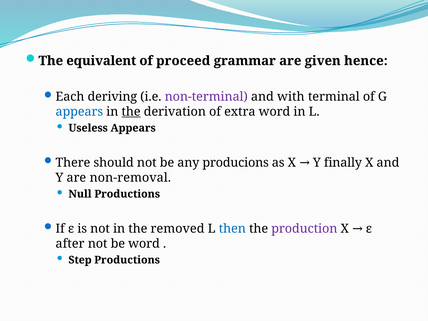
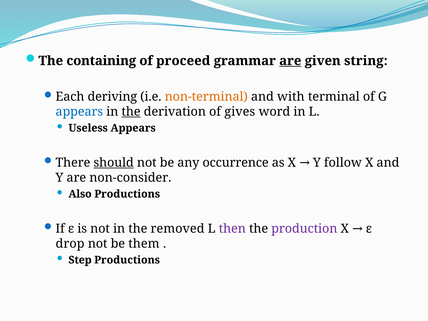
equivalent: equivalent -> containing (101, 61)
are underline: none -> present (290, 61)
hence: hence -> string (366, 61)
non-terminal colour: purple -> orange (206, 97)
extra: extra -> gives (240, 112)
should underline: none -> present (114, 163)
producions: producions -> occurrence (236, 163)
finally: finally -> follow (343, 163)
non-removal: non-removal -> non-consider (130, 178)
Null: Null -> Also (80, 194)
then colour: blue -> purple (232, 229)
after: after -> drop (70, 244)
be word: word -> them (144, 244)
